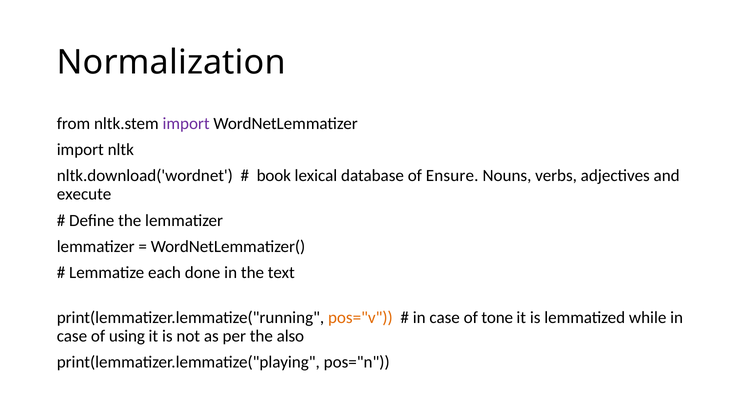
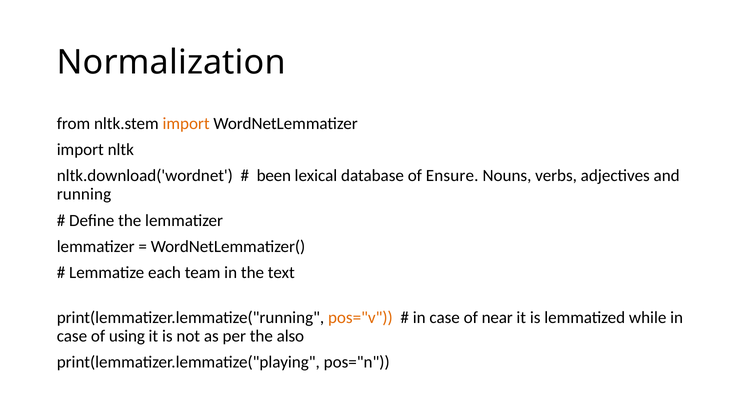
import colour: purple -> orange (186, 123)
book: book -> been (274, 176)
execute: execute -> running (84, 194)
done: done -> team (203, 273)
tone: tone -> near (497, 318)
